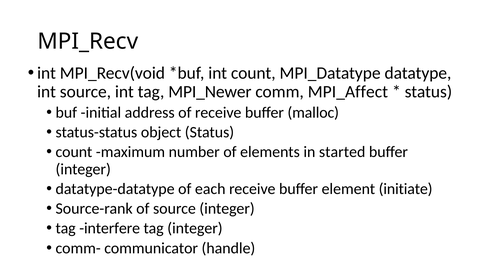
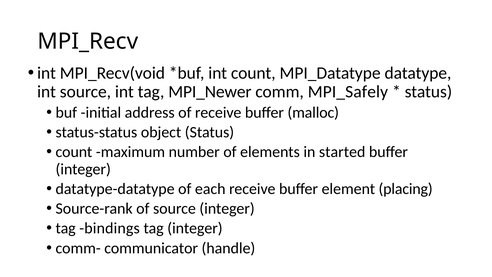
MPI_Affect: MPI_Affect -> MPI_Safely (348, 92)
initiate: initiate -> placing (406, 189)
interfere: interfere -> bindings (110, 228)
